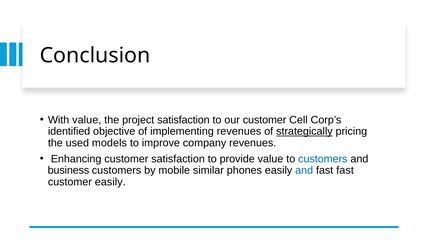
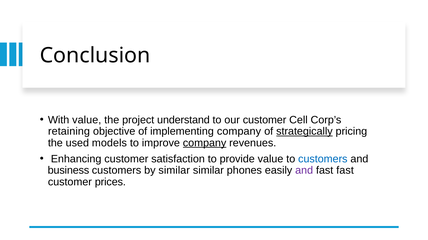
project satisfaction: satisfaction -> understand (183, 120)
identified: identified -> retaining (69, 132)
implementing revenues: revenues -> company (239, 132)
company underline: none -> present (205, 143)
by mobile: mobile -> similar (174, 171)
and colour: blue -> purple (304, 171)
customer easily: easily -> prices (110, 182)
